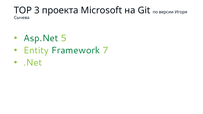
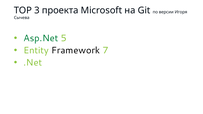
Framework colour: green -> black (76, 50)
